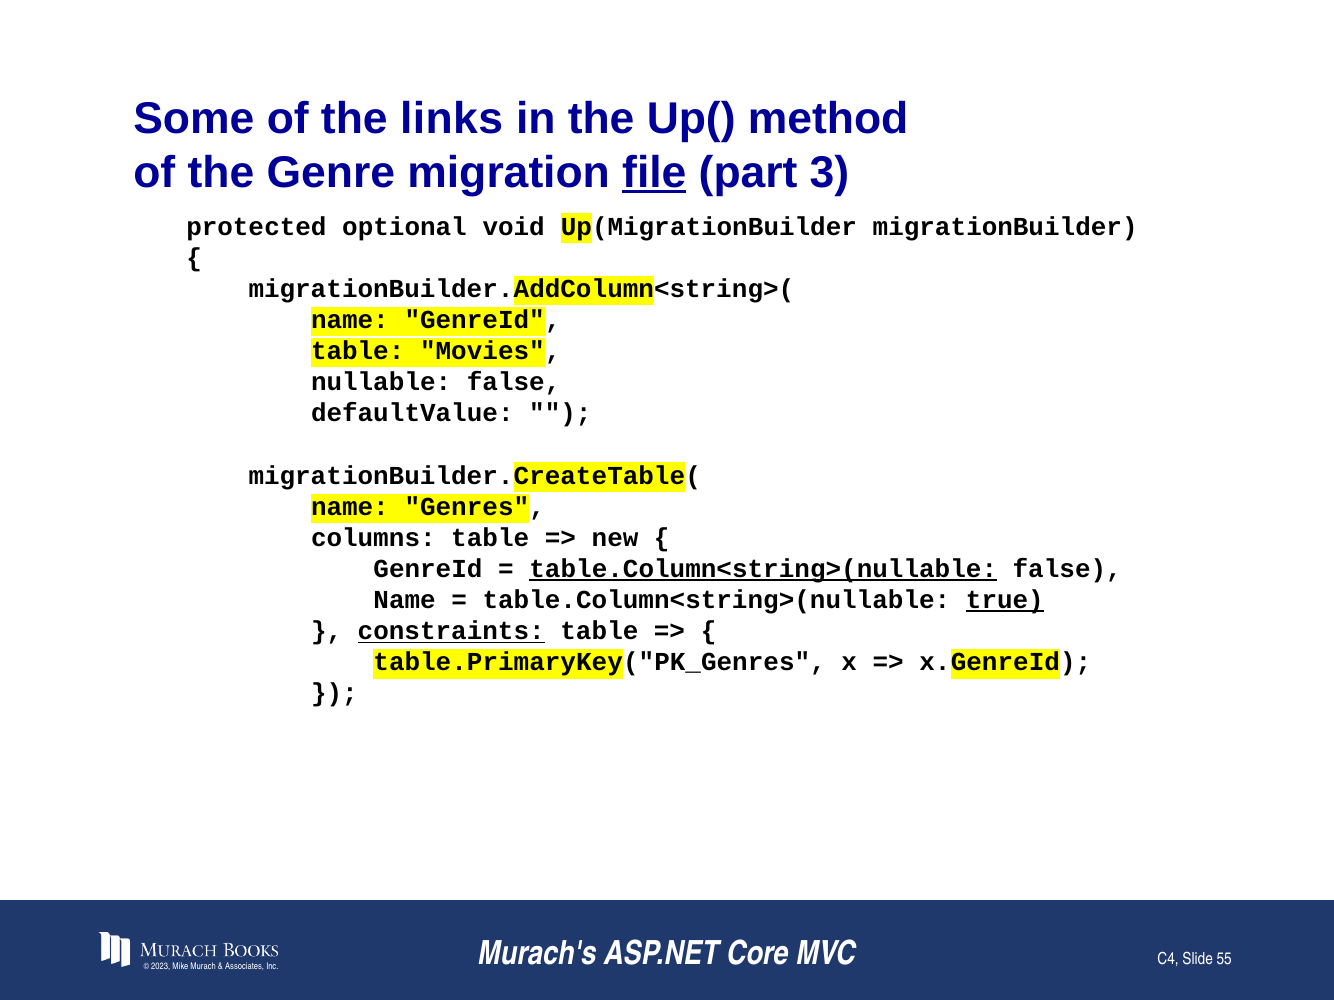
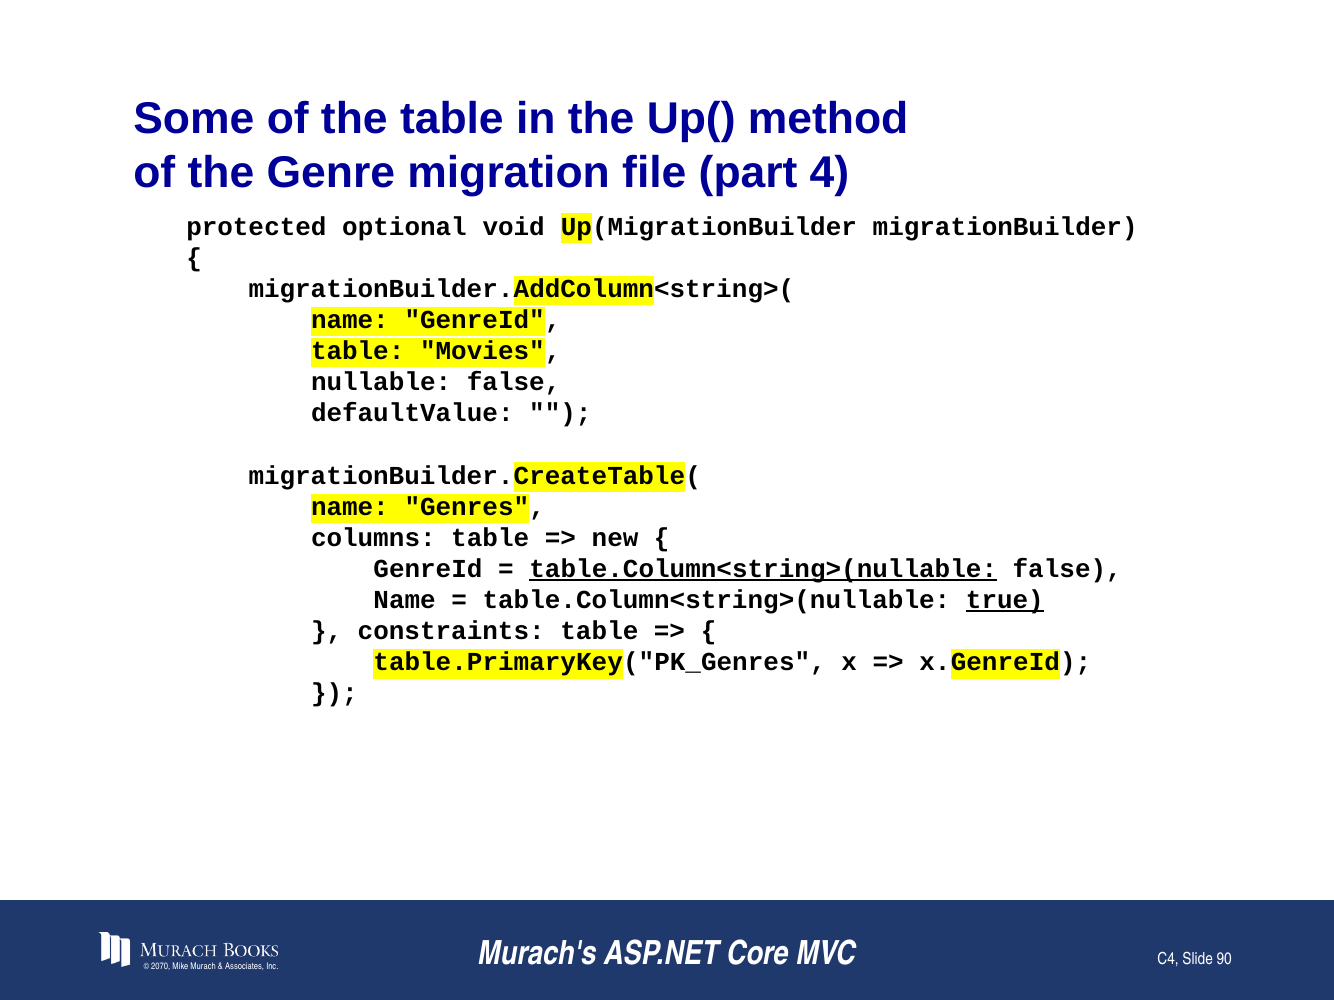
the links: links -> table (452, 119)
file underline: present -> none (654, 173)
3: 3 -> 4 (829, 173)
constraints underline: present -> none (451, 631)
2023: 2023 -> 2070 (161, 967)
55: 55 -> 90 (1224, 960)
